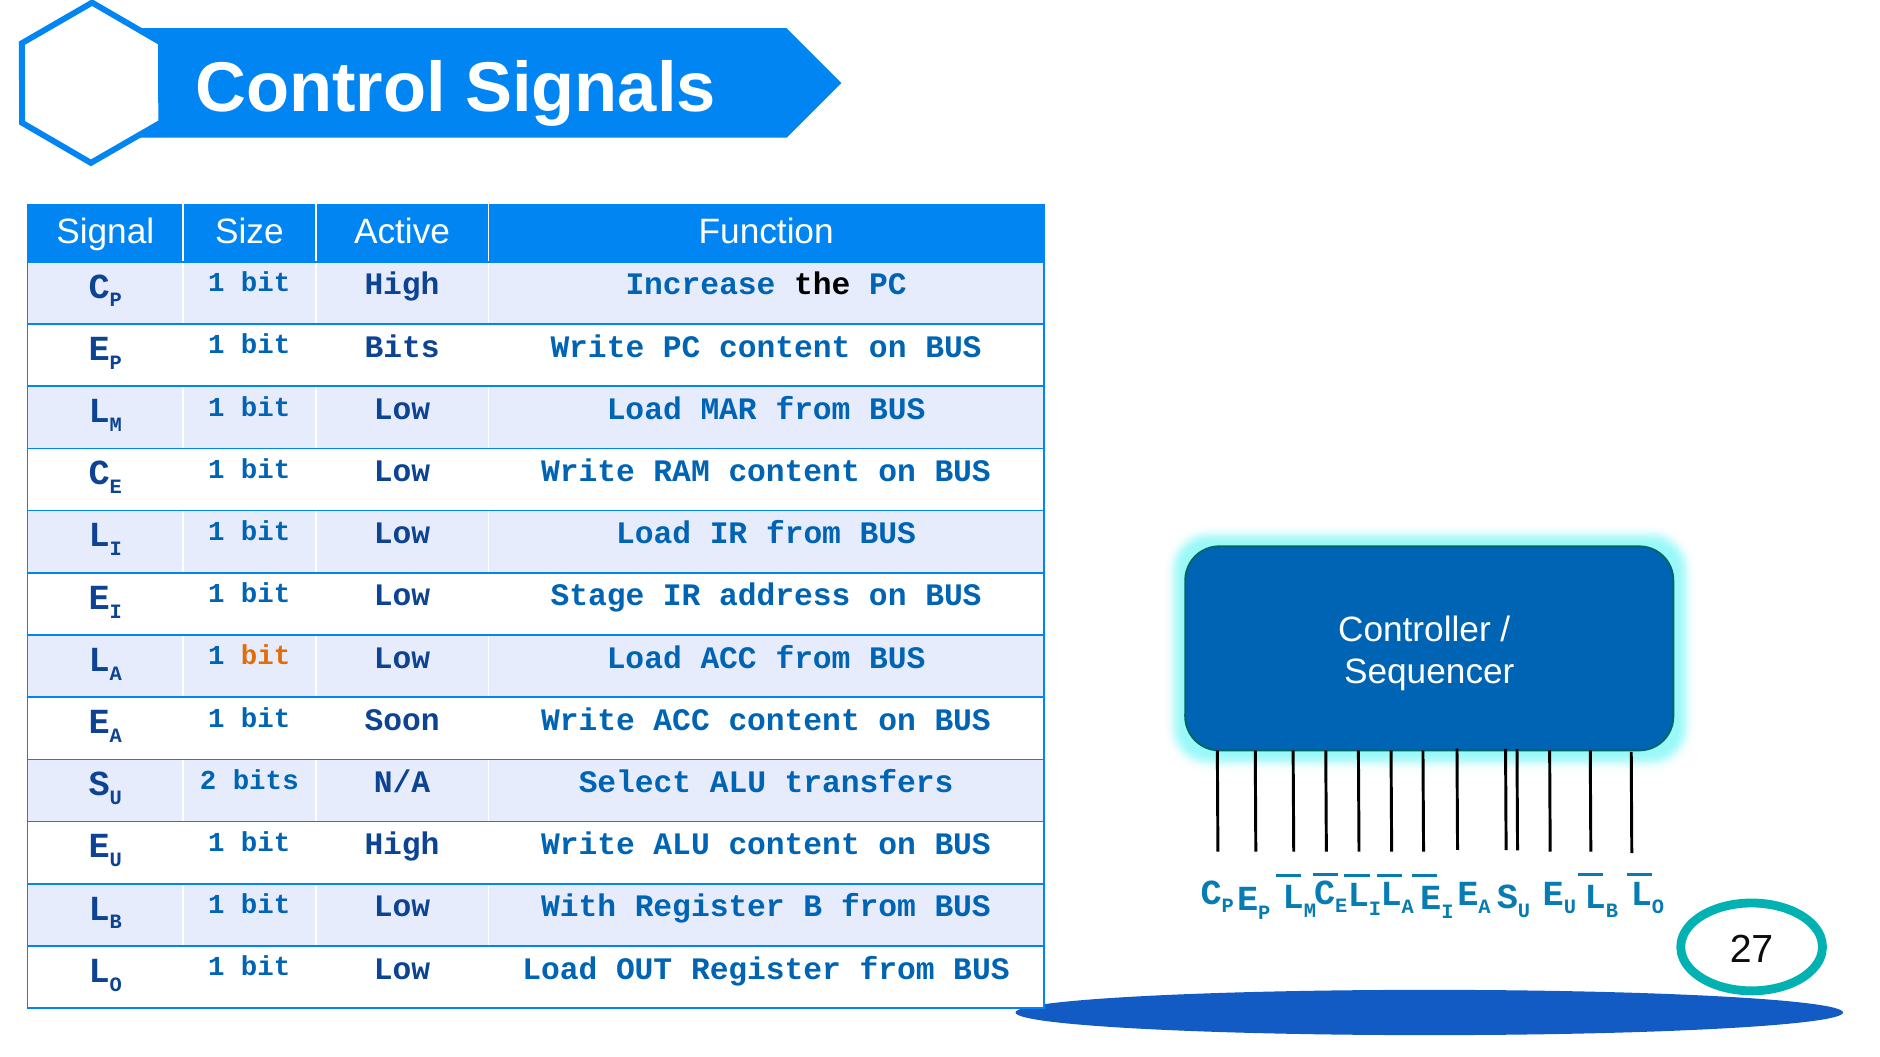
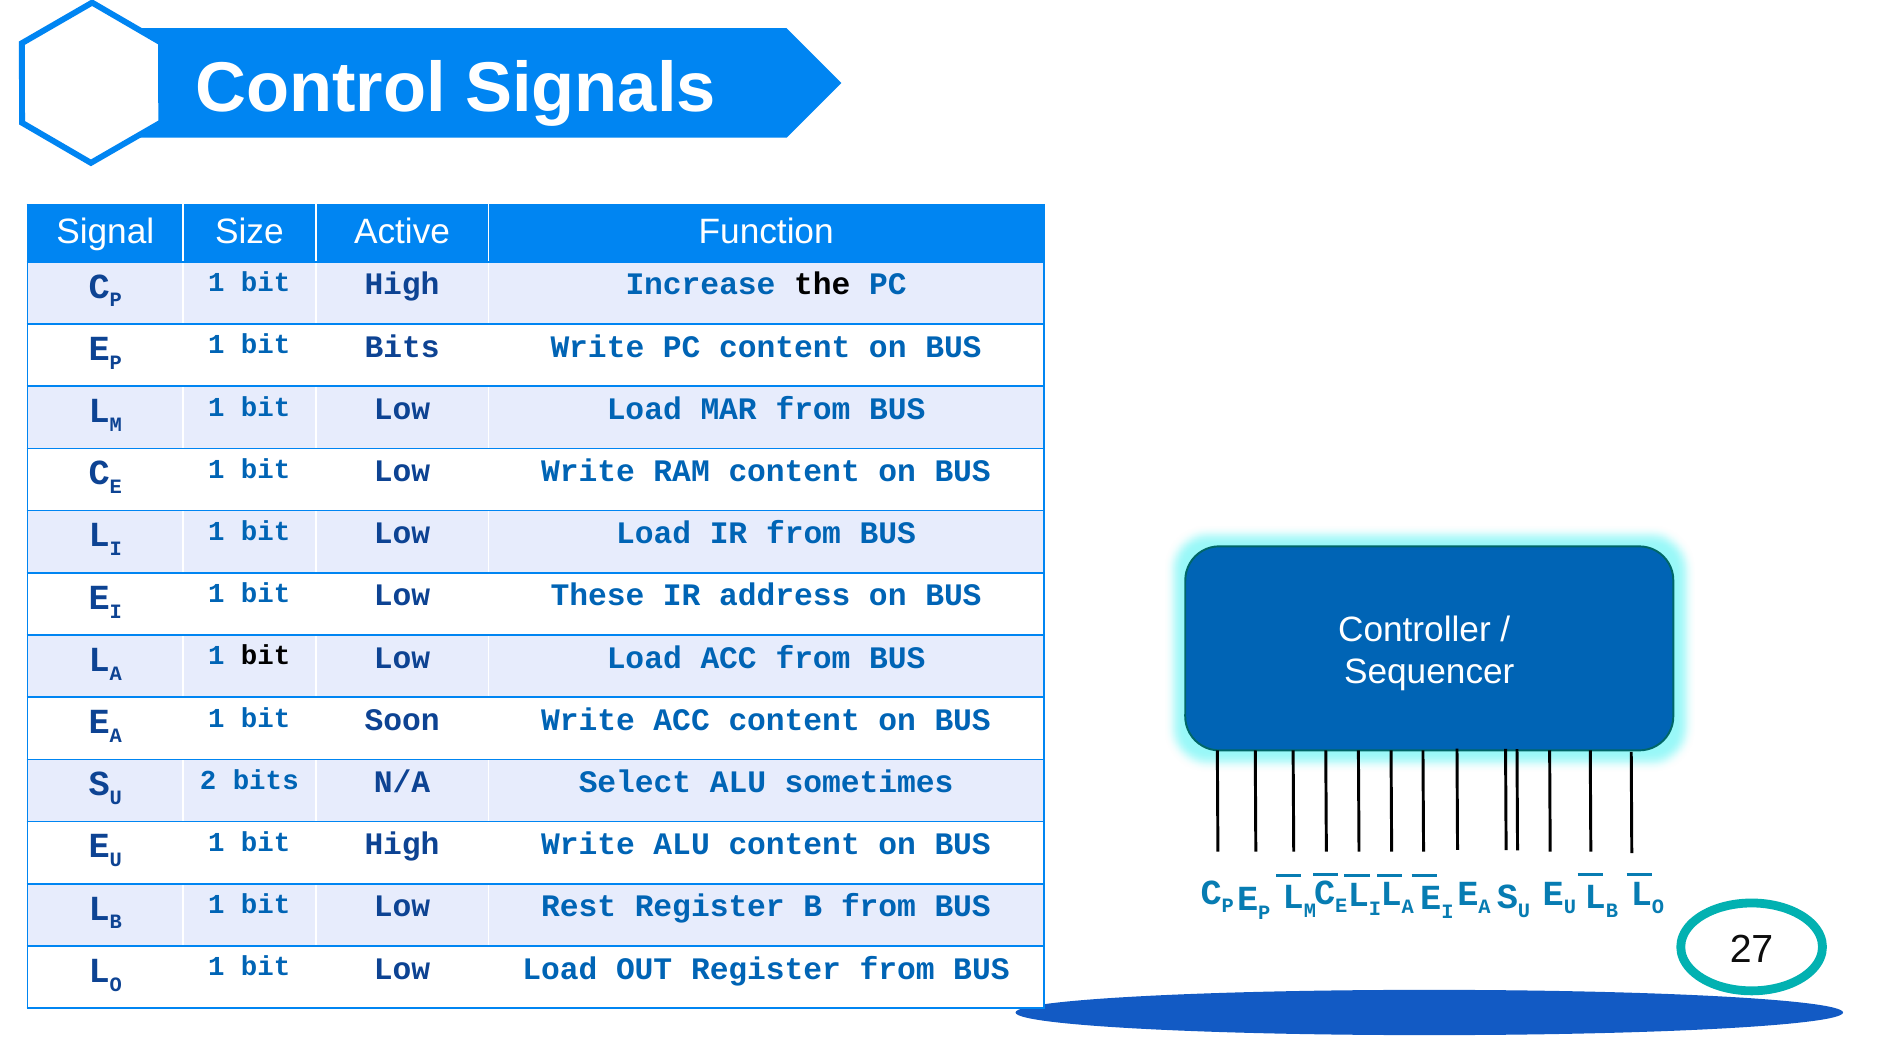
Stage: Stage -> These (598, 596)
bit colour: orange -> black (266, 656)
transfers: transfers -> sometimes (869, 783)
With: With -> Rest (579, 907)
